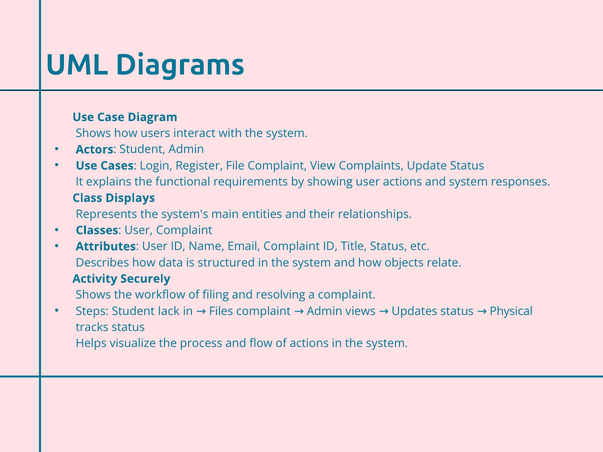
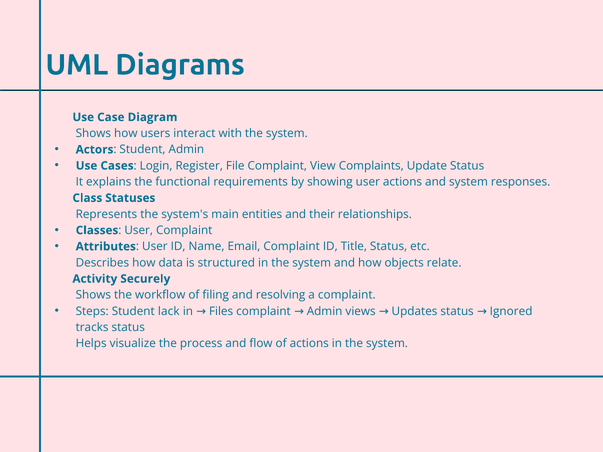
Displays: Displays -> Statuses (130, 198)
Physical: Physical -> Ignored (511, 311)
